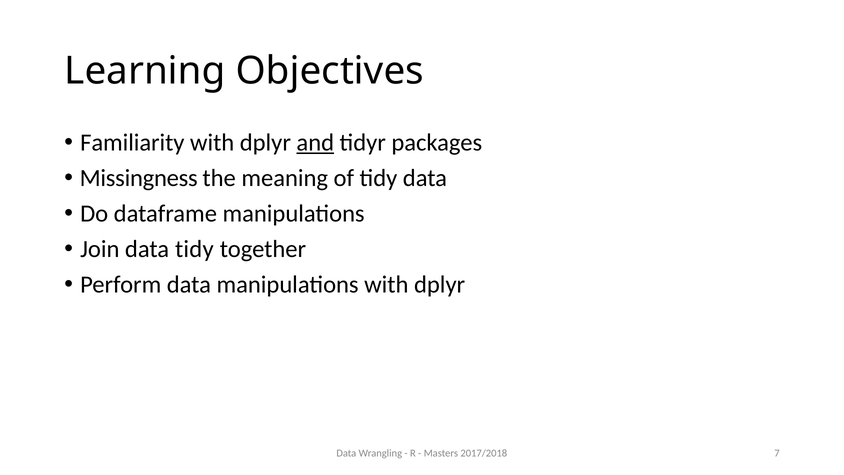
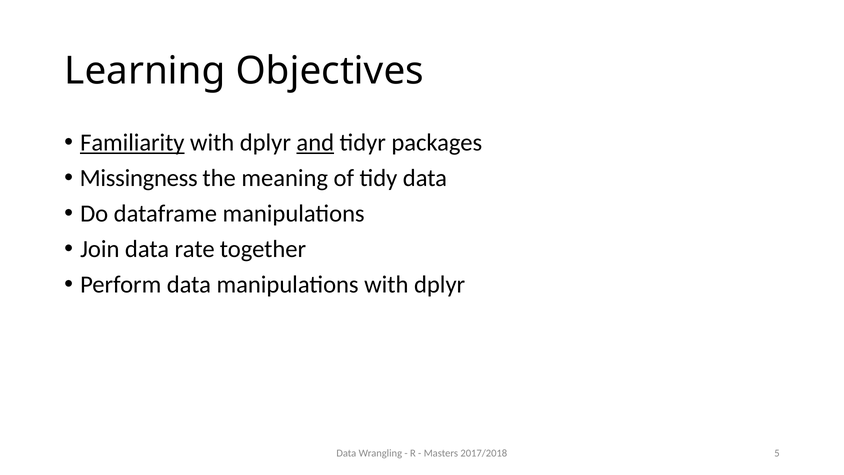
Familiarity underline: none -> present (132, 143)
data tidy: tidy -> rate (195, 249)
7: 7 -> 5 (777, 453)
